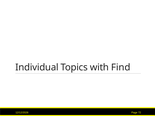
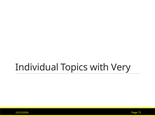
Find: Find -> Very (121, 67)
